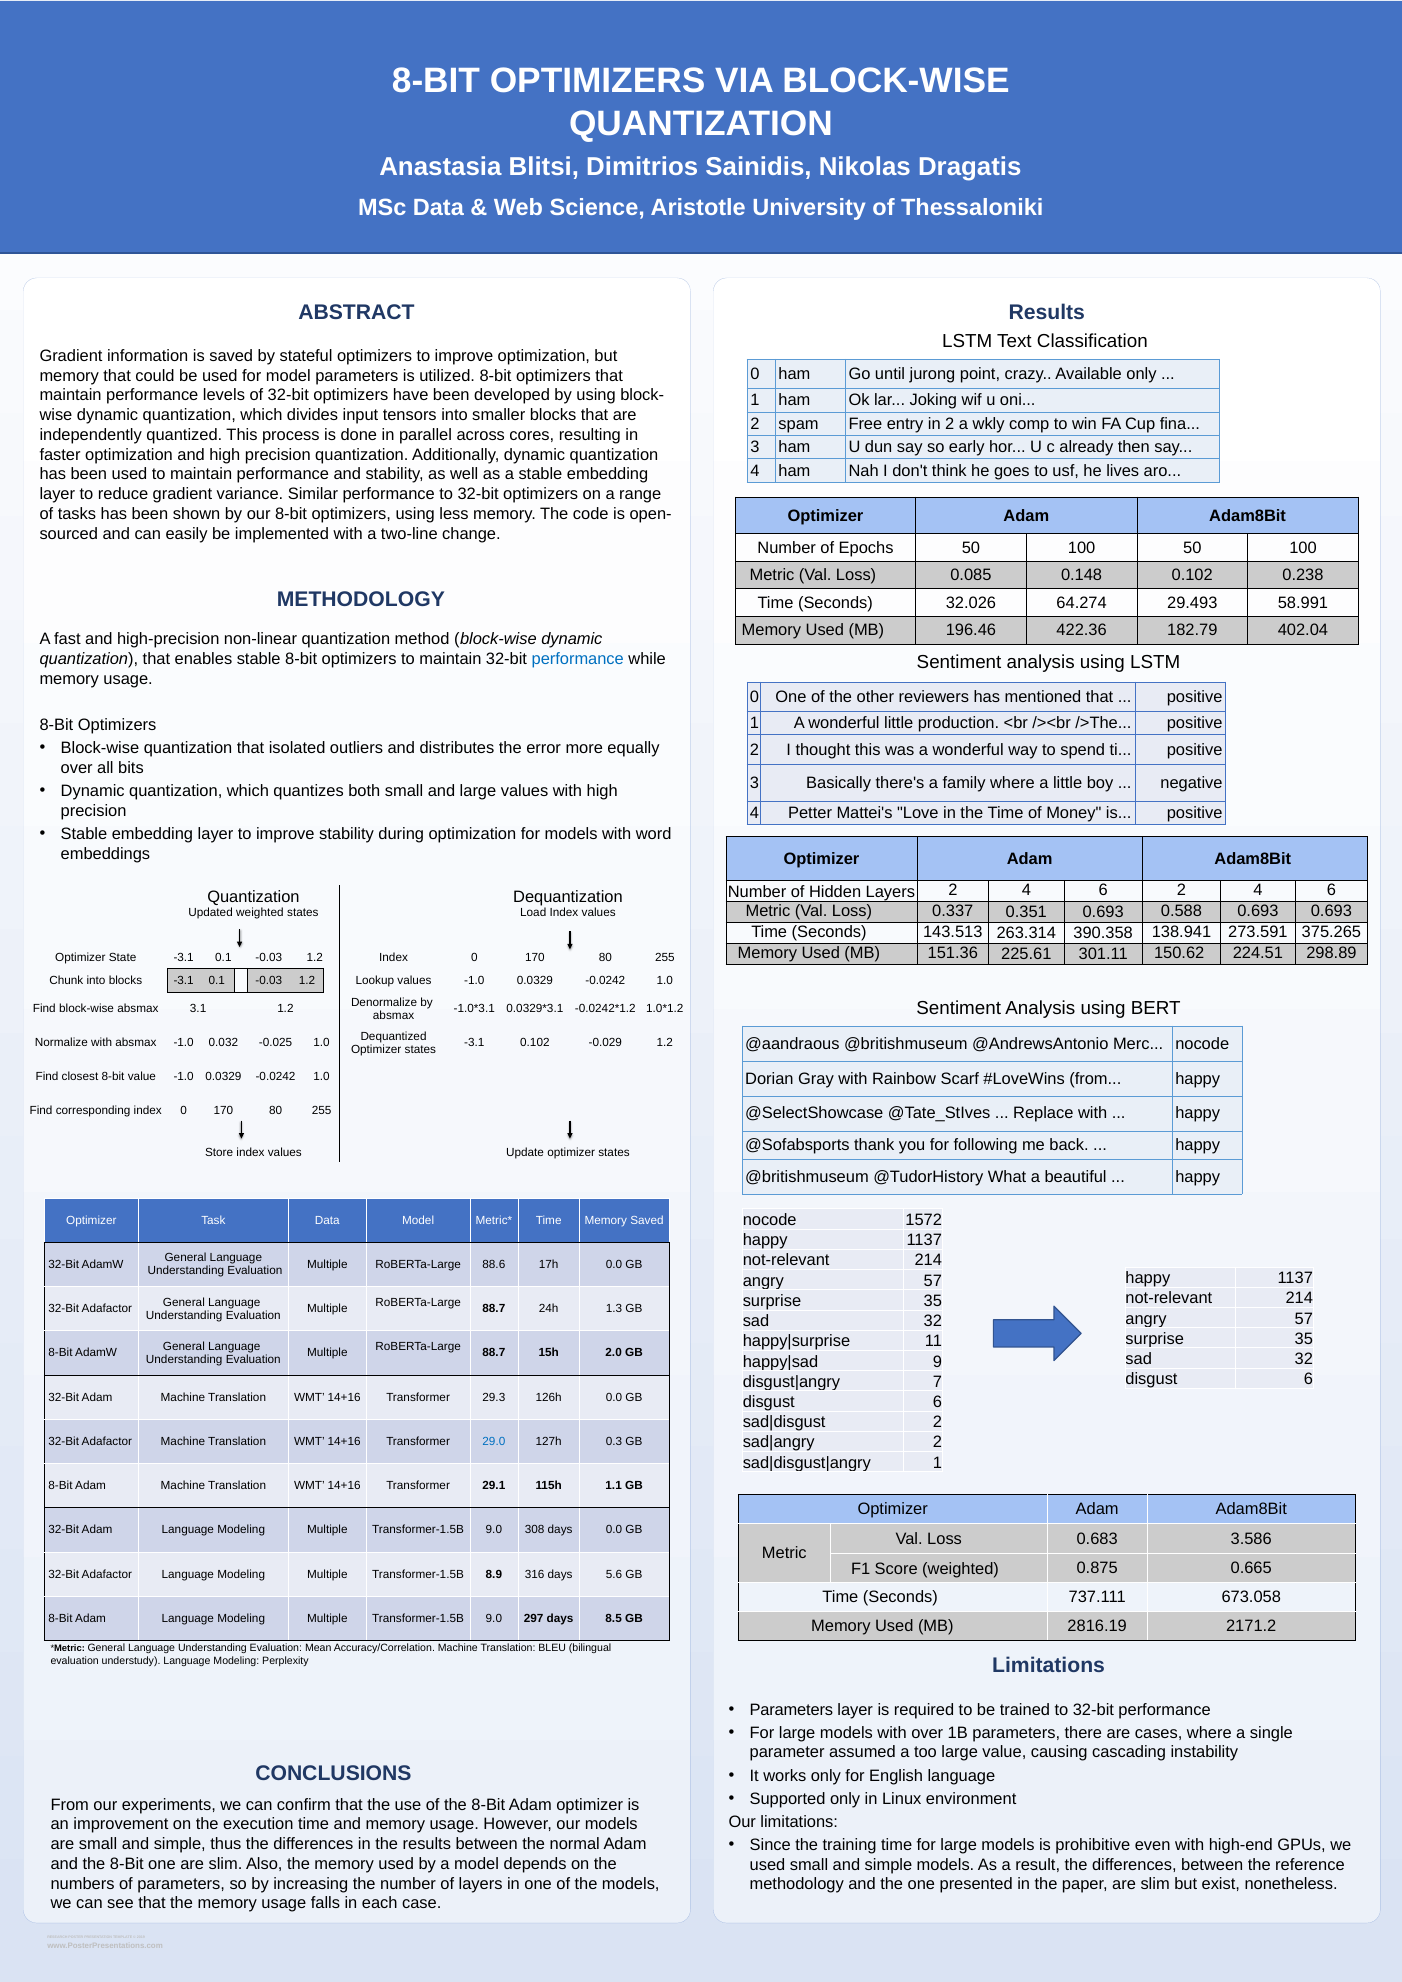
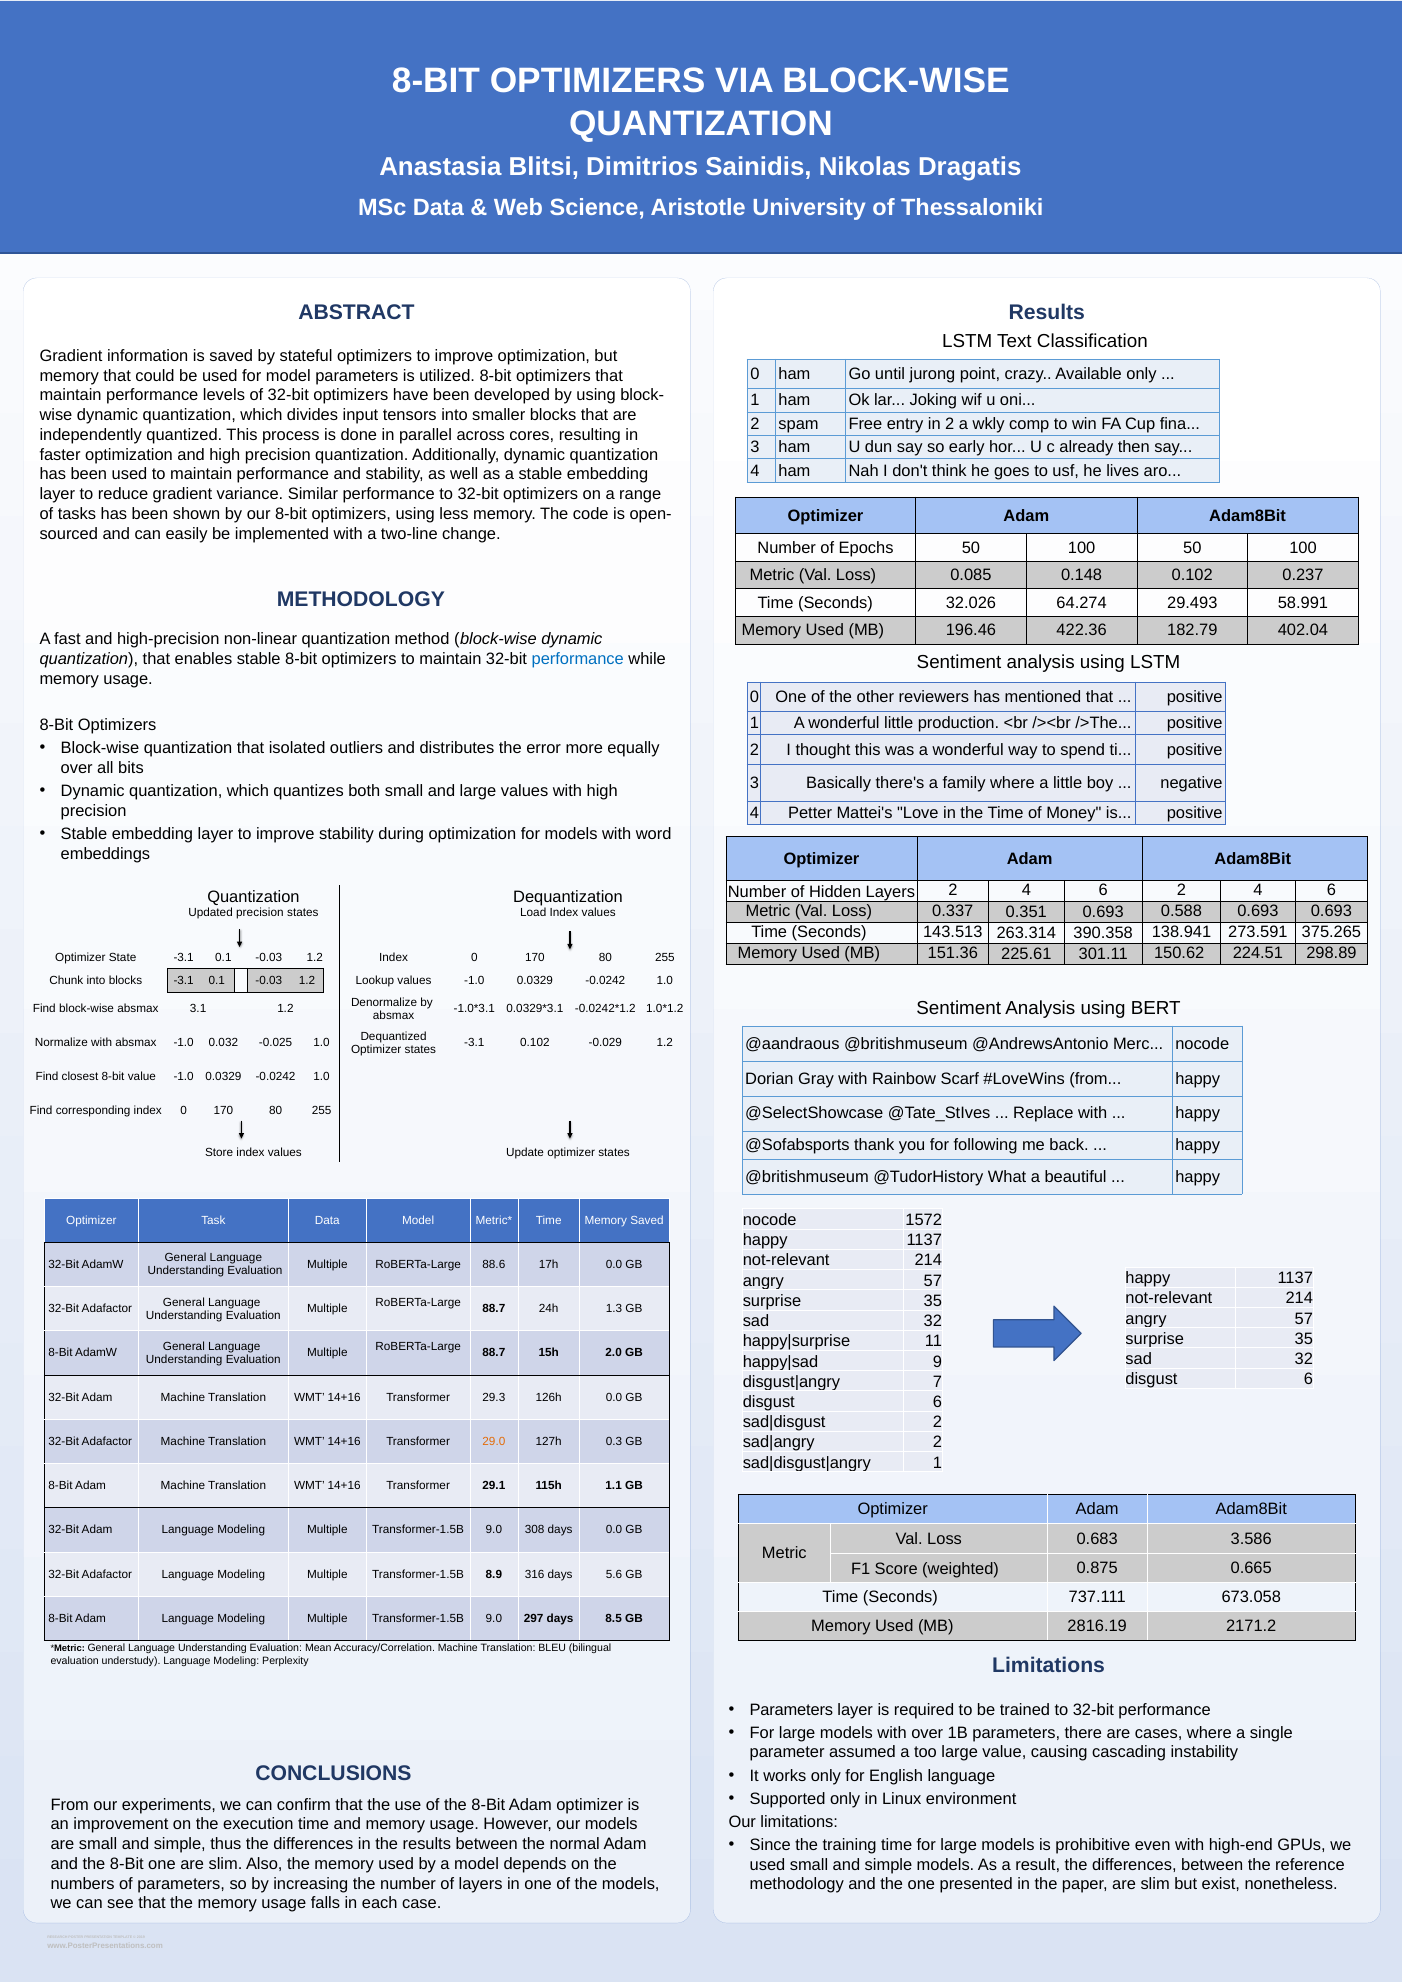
0.238: 0.238 -> 0.237 (1303, 575)
Updated weighted: weighted -> precision (260, 912)
29.0 colour: blue -> orange (494, 1442)
